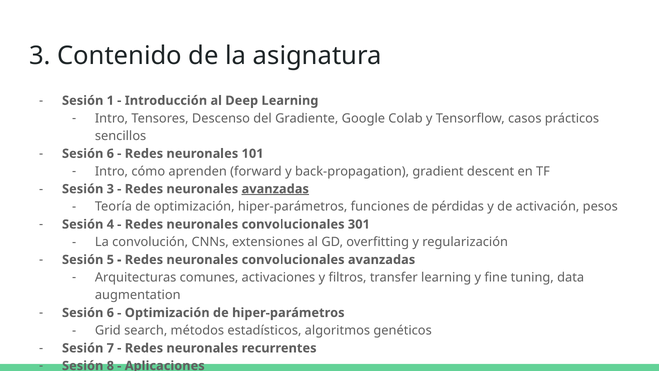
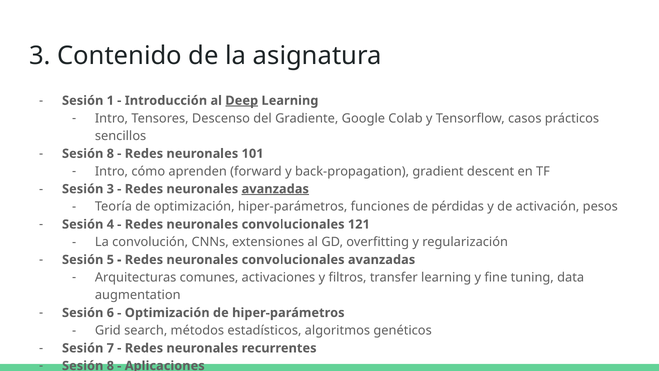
Deep underline: none -> present (242, 101)
6: 6 -> 8 (110, 154)
301: 301 -> 121 (359, 224)
